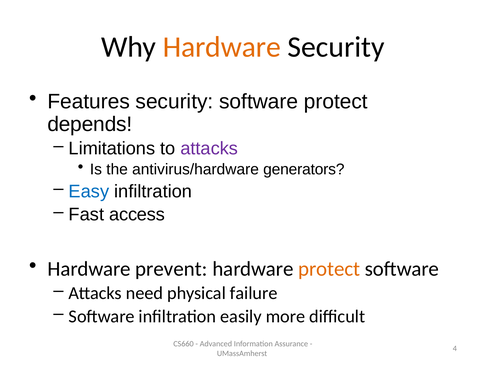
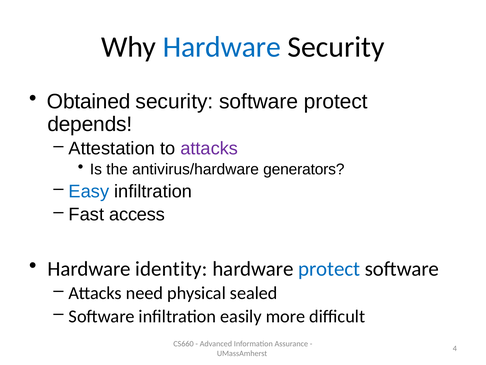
Hardware colour: orange -> blue (222, 47)
Features: Features -> Obtained (89, 102)
Limitations: Limitations -> Attestation (112, 148)
prevent: prevent -> identity (171, 269)
protect colour: orange -> blue (329, 269)
failure: failure -> sealed (254, 293)
